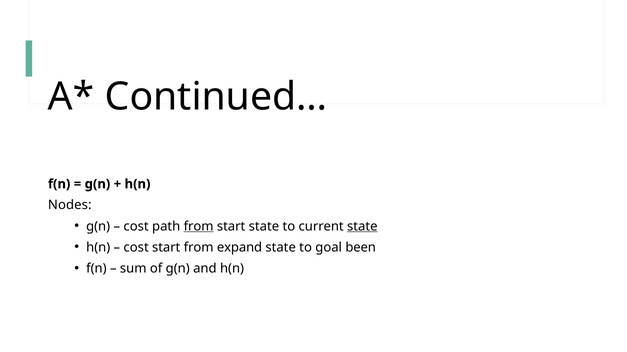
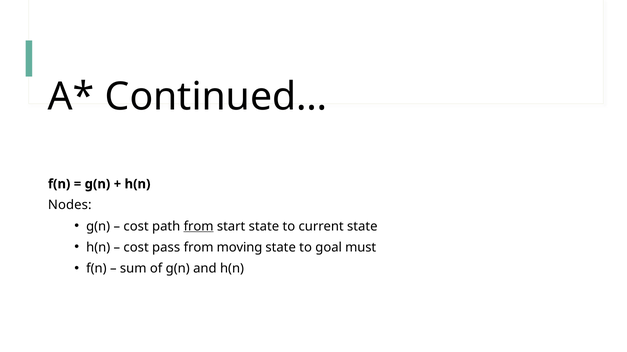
state underline: present -> none (362, 227)
cost start: start -> pass (166, 248)
expand: expand -> moving (240, 248)
been: been -> must (361, 248)
